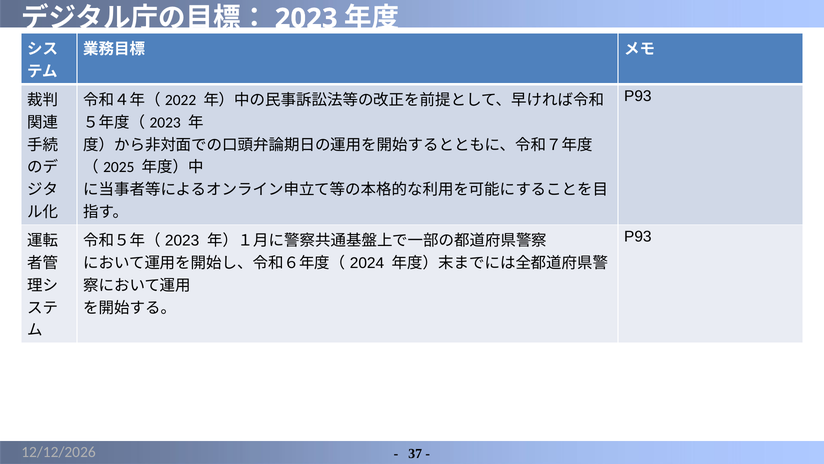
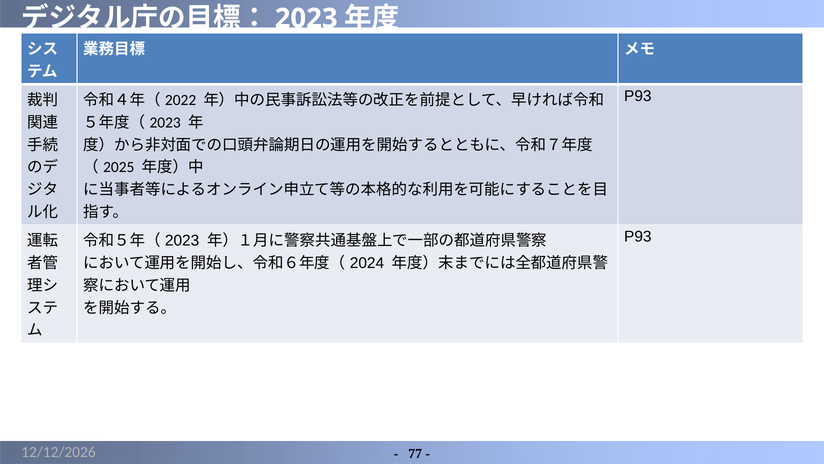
37: 37 -> 77 (415, 453)
